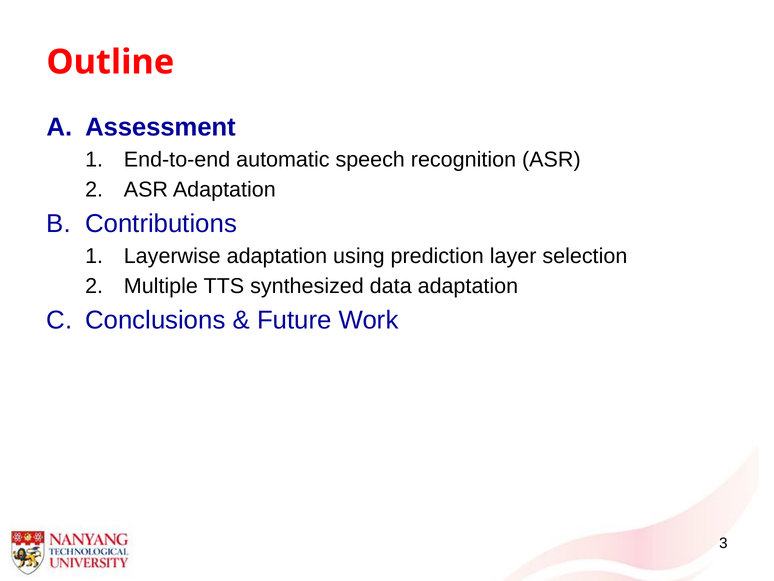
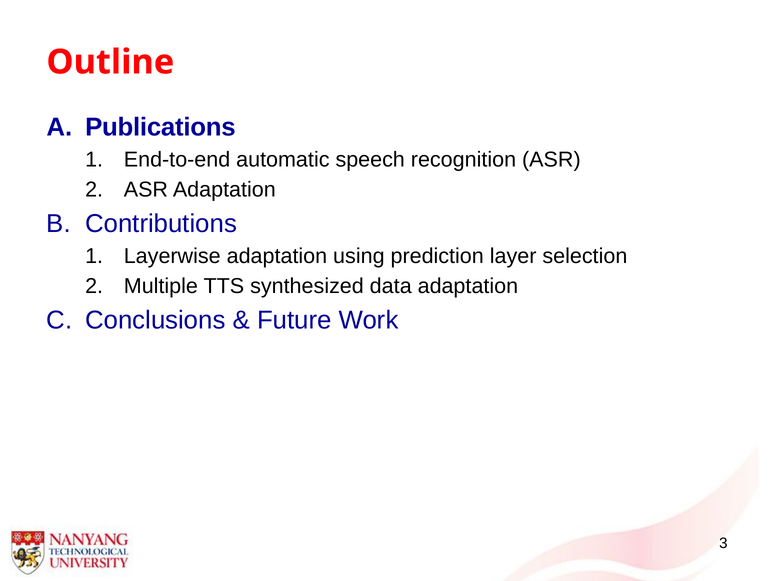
Assessment: Assessment -> Publications (160, 127)
